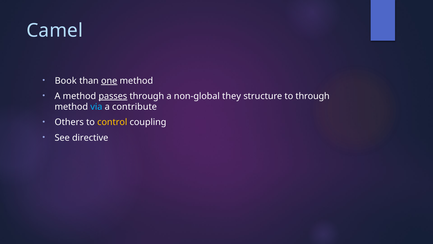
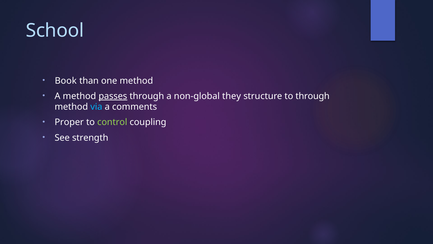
Camel: Camel -> School (55, 30)
one underline: present -> none (109, 81)
contribute: contribute -> comments (135, 107)
Others: Others -> Proper (69, 122)
control colour: yellow -> light green (112, 122)
directive: directive -> strength (90, 137)
